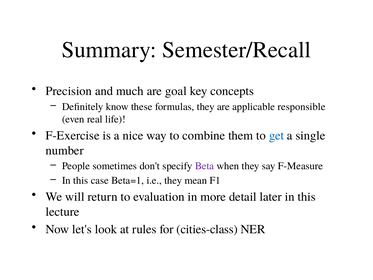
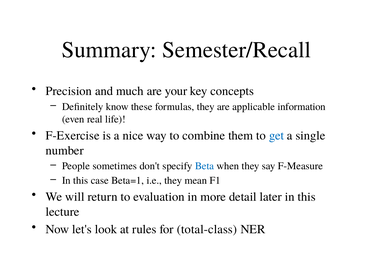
goal: goal -> your (176, 91)
responsible: responsible -> information (302, 107)
Beta colour: purple -> blue (205, 166)
cities-class: cities-class -> total-class (207, 229)
